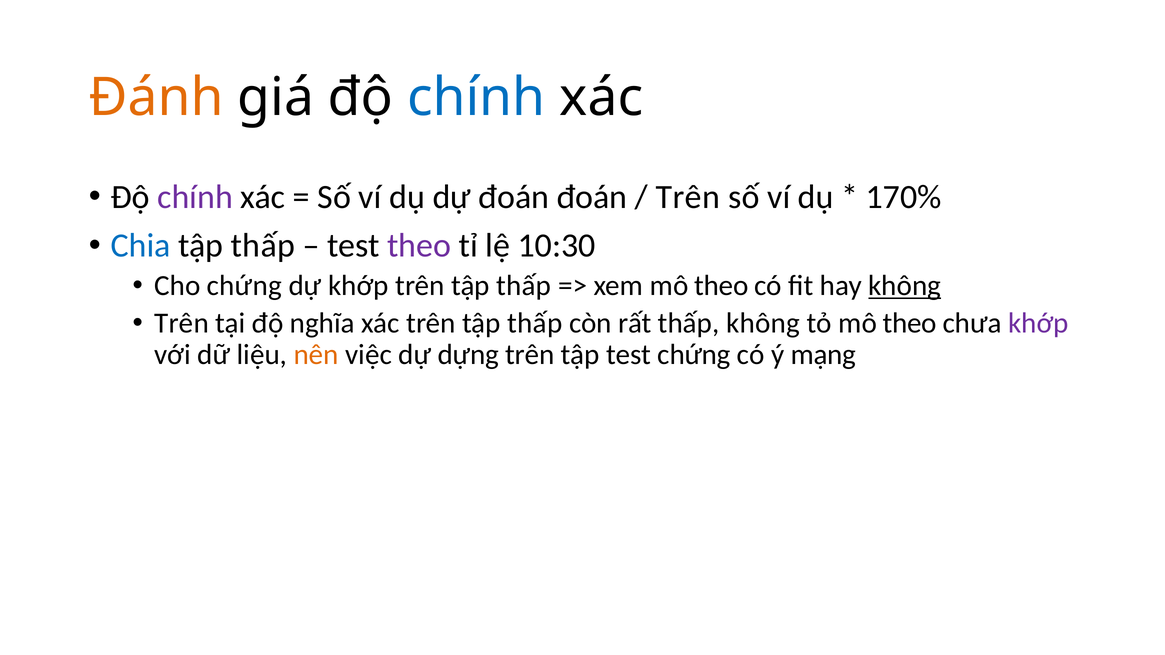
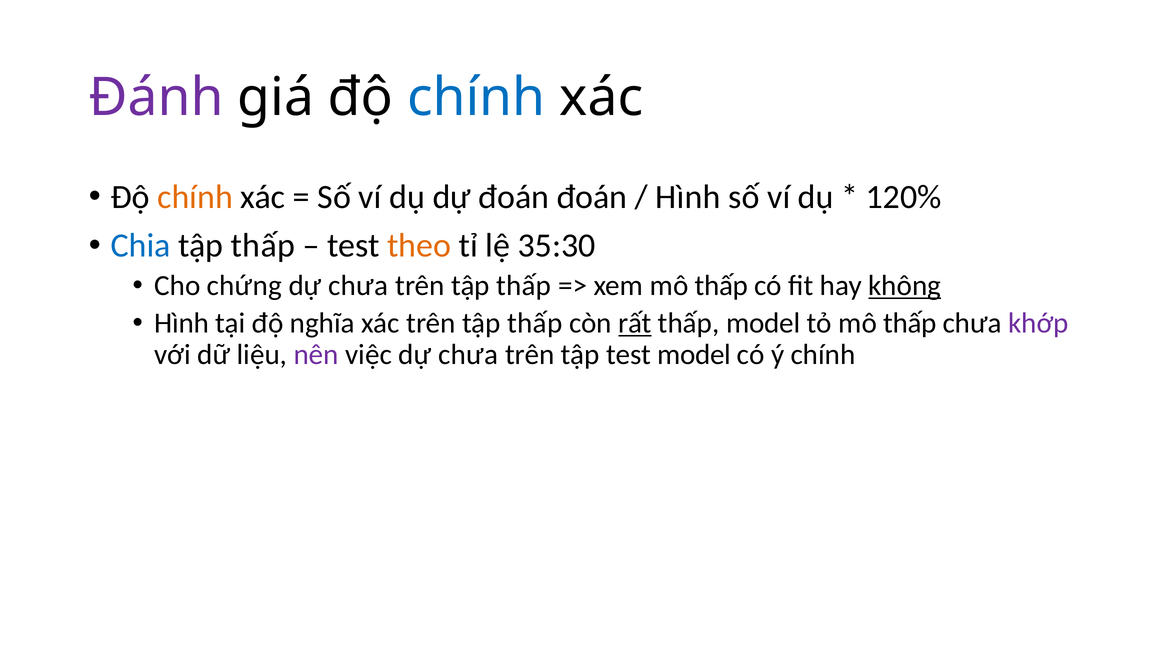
Đánh colour: orange -> purple (156, 98)
chính colour: purple -> orange (195, 197)
Trên: Trên -> Hình (688, 197)
170%: 170% -> 120% (904, 197)
theo colour: purple -> orange (419, 246)
10:30: 10:30 -> 35:30 (557, 246)
khớp: khớp -> chưa (358, 286)
xem mô theo: theo -> thấp (721, 286)
Trên: Trên -> Hình (182, 323)
rất underline: none -> present (635, 323)
thấp không: không -> model (763, 323)
tỏ mô theo: theo -> thấp (910, 323)
nên colour: orange -> purple (316, 355)
việc dự dựng: dựng -> chưa (468, 355)
test chứng: chứng -> model (694, 355)
ý mạng: mạng -> chính (823, 355)
